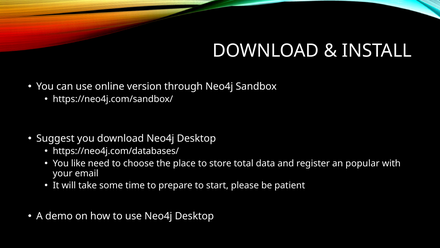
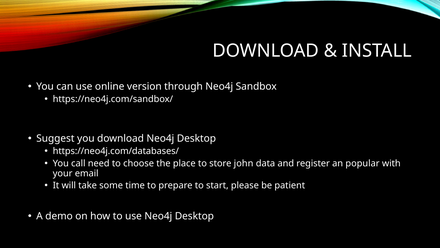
like: like -> call (78, 163)
total: total -> john (244, 163)
